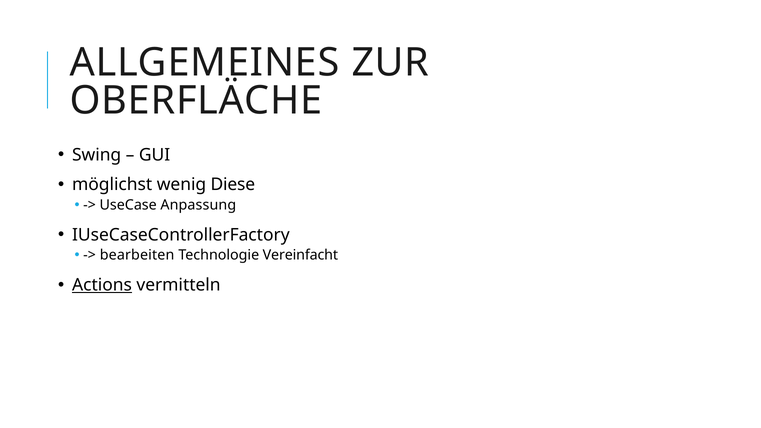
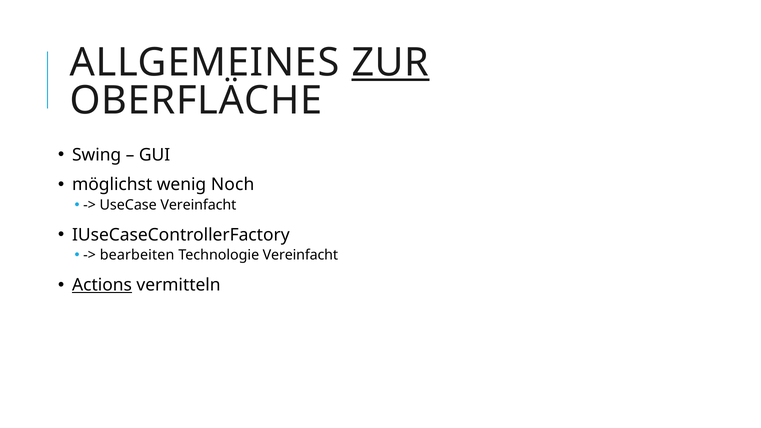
ZUR underline: none -> present (390, 63)
Diese: Diese -> Noch (233, 185)
UseCase Anpassung: Anpassung -> Vereinfacht (198, 205)
